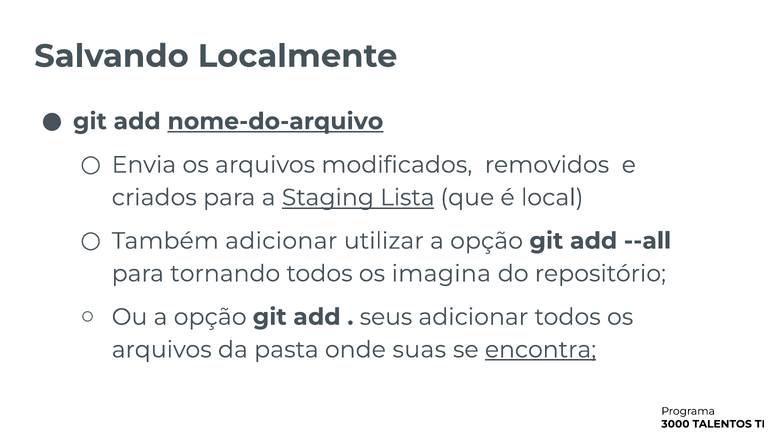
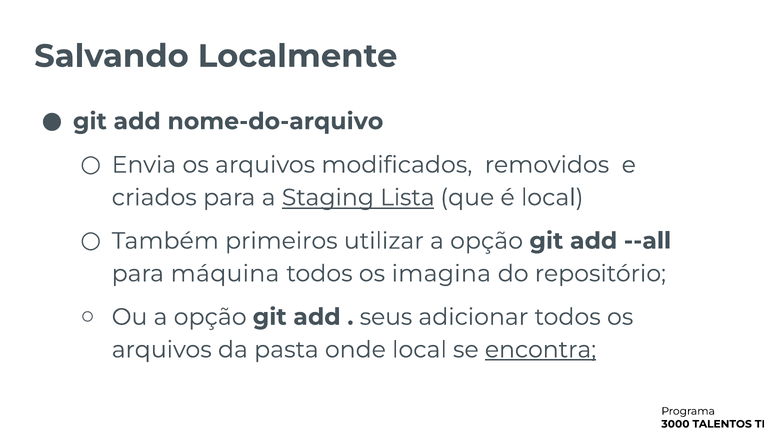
nome-do-arquivo underline: present -> none (275, 121)
Também adicionar: adicionar -> primeiros (281, 241)
tornando: tornando -> máquina (225, 274)
onde suas: suas -> local (419, 350)
